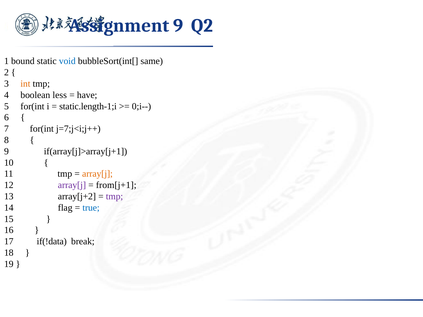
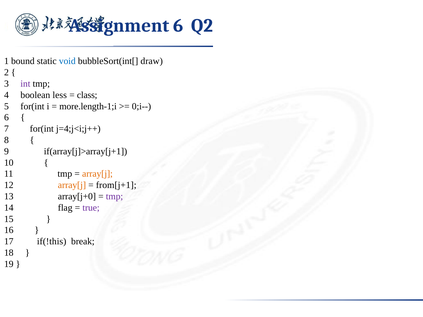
Assignment 9: 9 -> 6 (178, 26)
same: same -> draw (152, 61)
int colour: orange -> purple (25, 84)
have: have -> class (87, 95)
static.length-1;i: static.length-1;i -> more.length-1;i (88, 106)
j=7;j<i;j++: j=7;j<i;j++ -> j=4;j<i;j++ (78, 129)
array[j colour: purple -> orange (72, 185)
array[j+2: array[j+2 -> array[j+0 (77, 197)
true colour: blue -> purple (91, 208)
if(!data: if(!data -> if(!this (52, 242)
